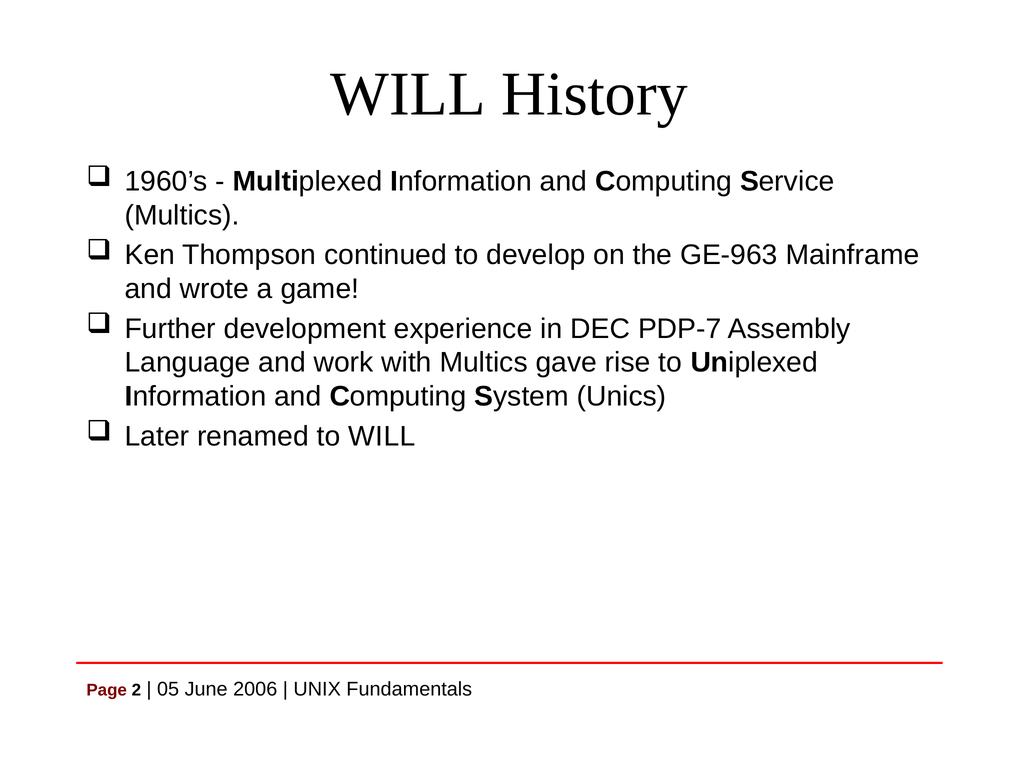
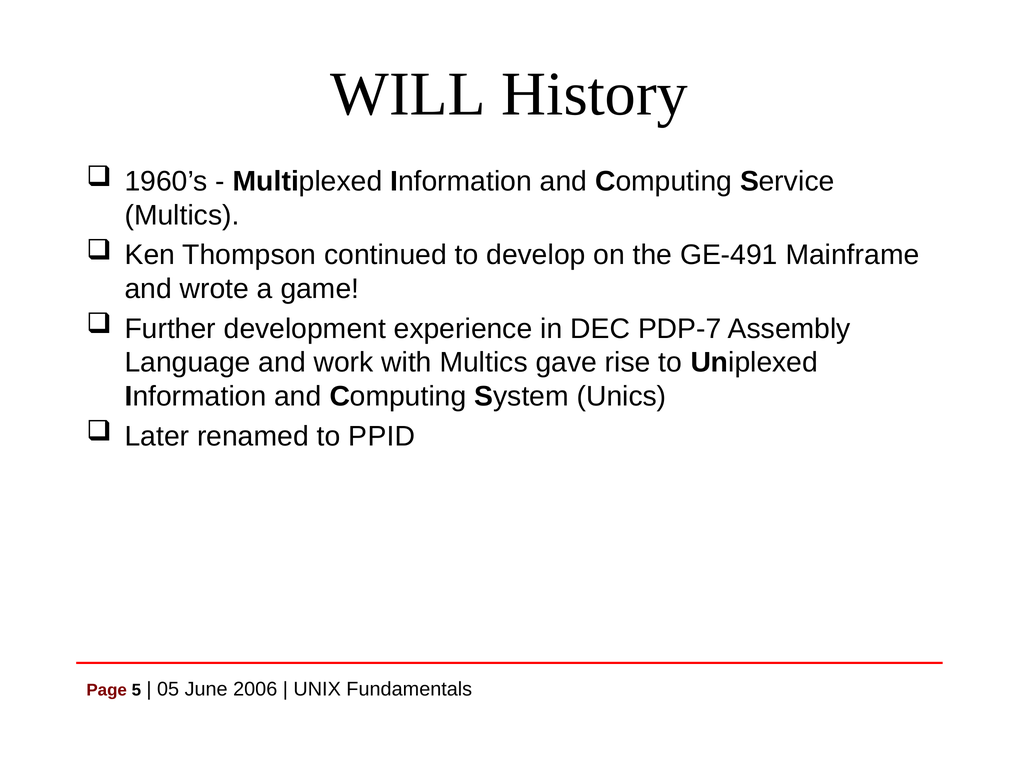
GE-963: GE-963 -> GE-491 (729, 255)
to WILL: WILL -> PPID (382, 436)
2: 2 -> 5 (136, 690)
